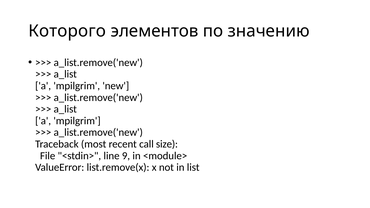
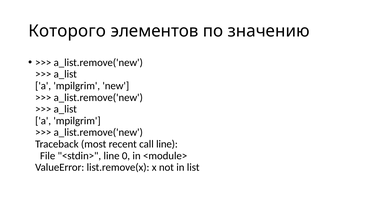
call size: size -> line (167, 144)
9: 9 -> 0 (126, 156)
